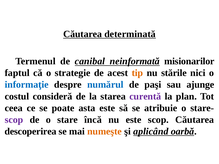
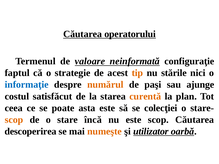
determinată: determinată -> operatorului (130, 34)
canibal: canibal -> valoare (90, 61)
misionarilor: misionarilor -> configuraţie (189, 61)
numărul colour: blue -> orange (105, 85)
consideră: consideră -> satisfăcut (52, 96)
curentă colour: purple -> orange (145, 96)
atribuie: atribuie -> colecţiei (161, 108)
scop colour: purple -> orange (14, 120)
aplicând: aplicând -> utilizator (151, 132)
